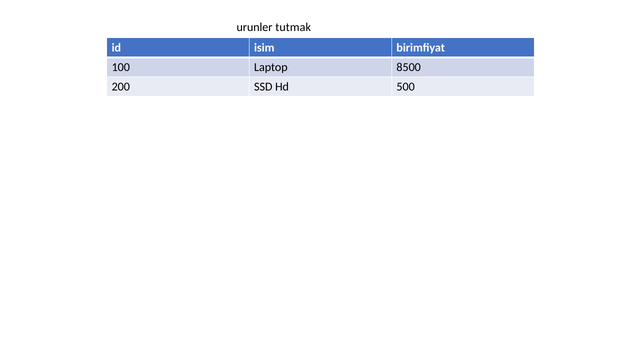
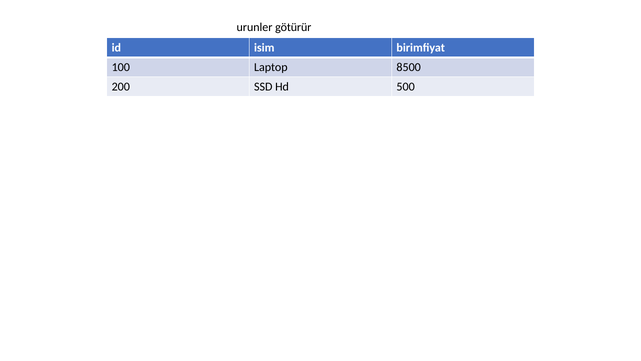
tutmak: tutmak -> götürür (293, 27)
